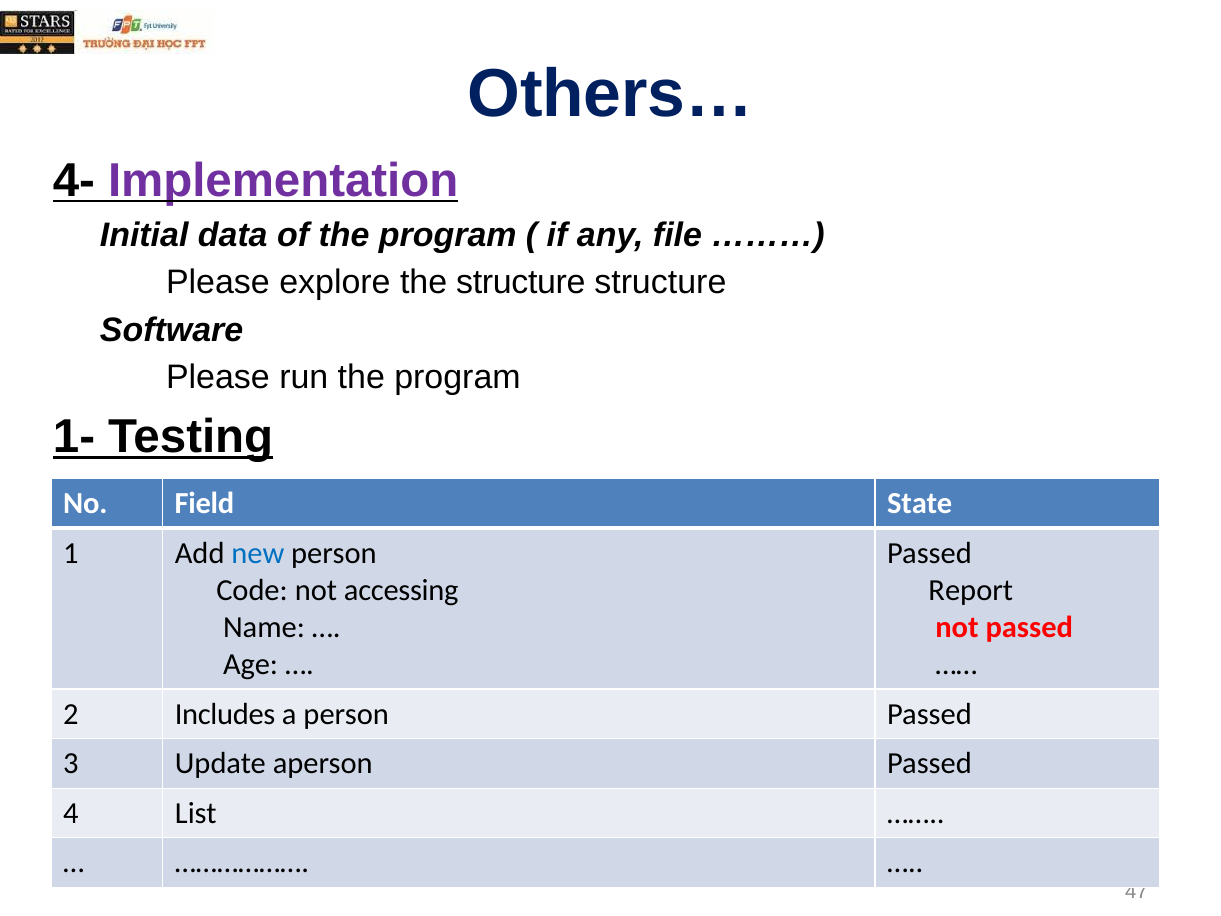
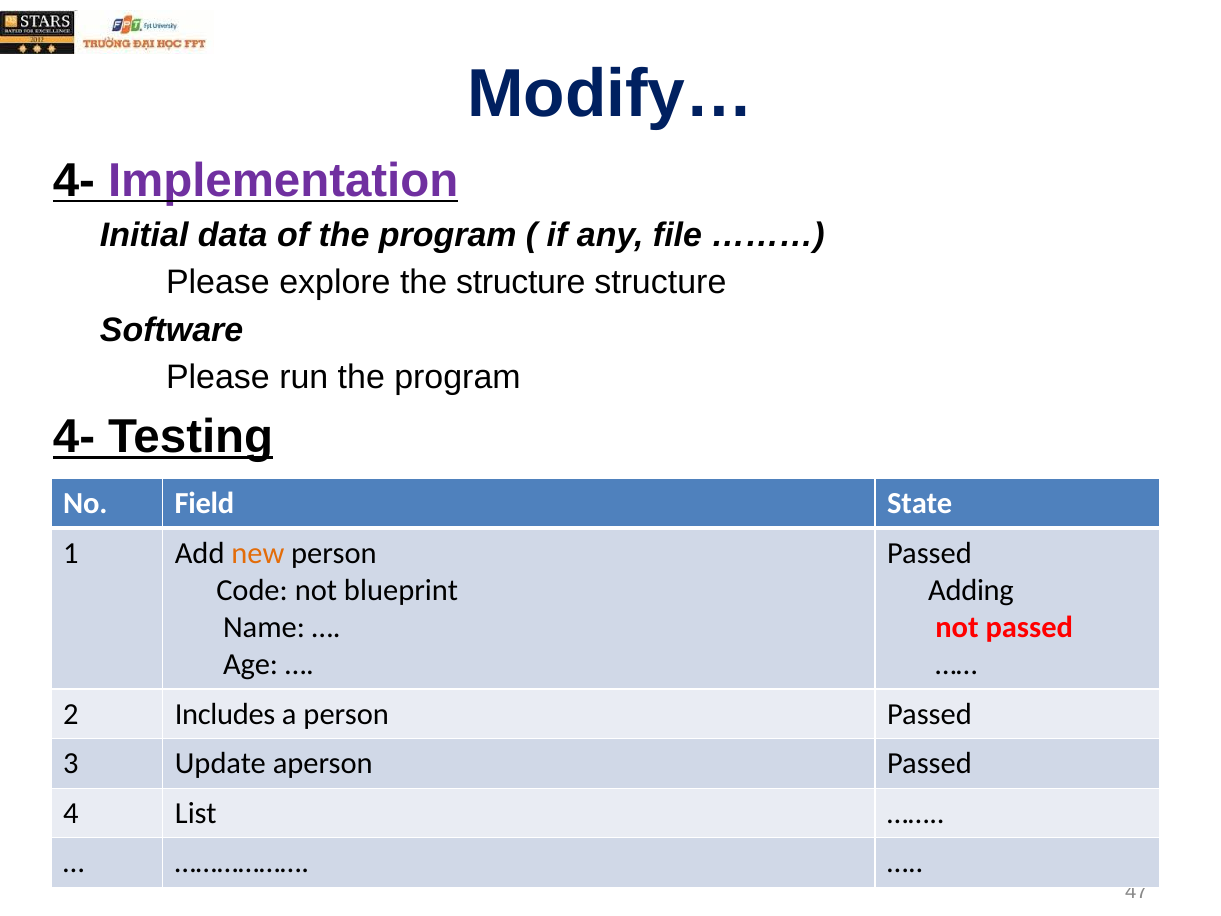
Others…: Others… -> Modify… (610, 94)
1-: 1- -> 4- (74, 437)
new colour: blue -> orange (258, 553)
accessing: accessing -> blueprint (401, 590)
Report: Report -> Adding (971, 590)
